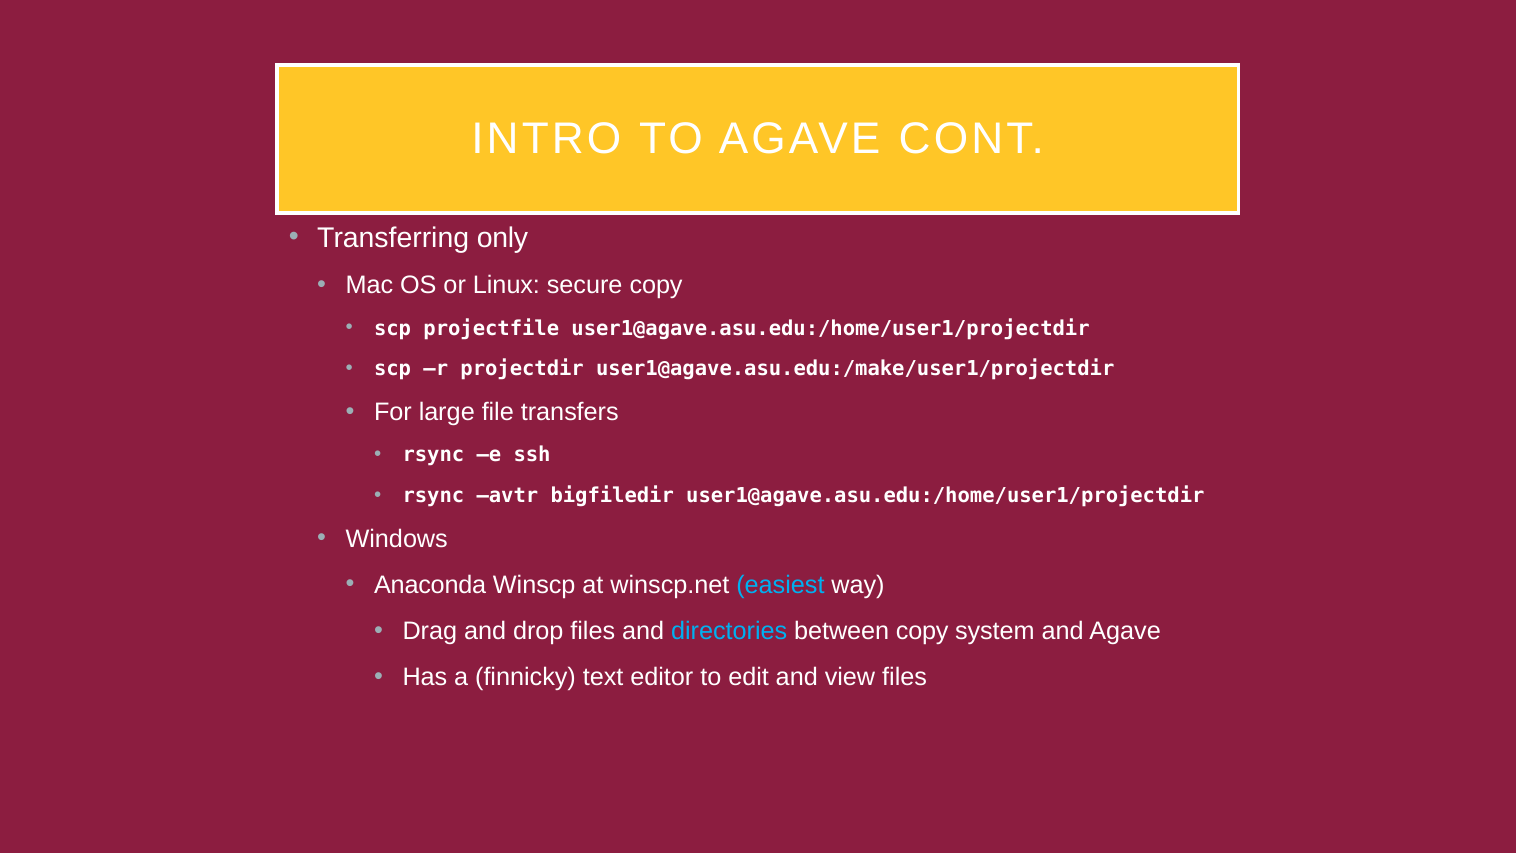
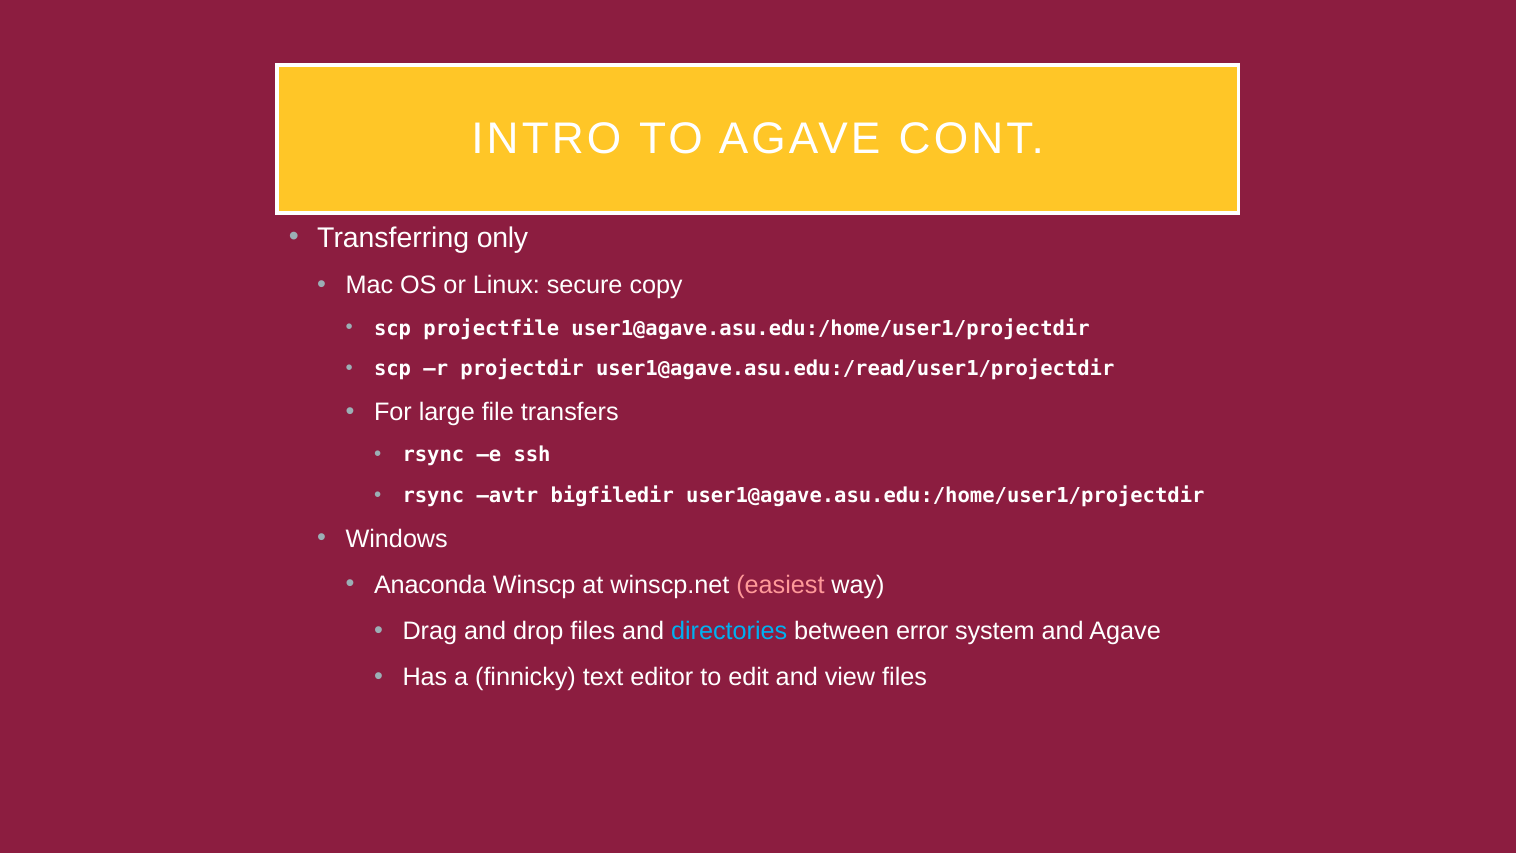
user1@agave.asu.edu:/make/user1/projectdir: user1@agave.asu.edu:/make/user1/projectdir -> user1@agave.asu.edu:/read/user1/projectdir (855, 369)
easiest colour: light blue -> pink (780, 585)
between copy: copy -> error (922, 631)
